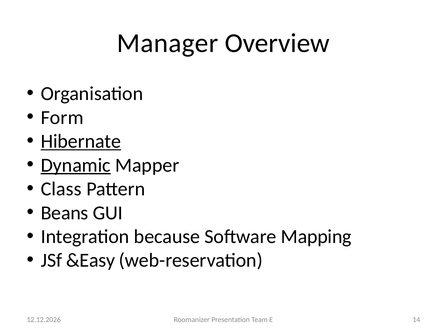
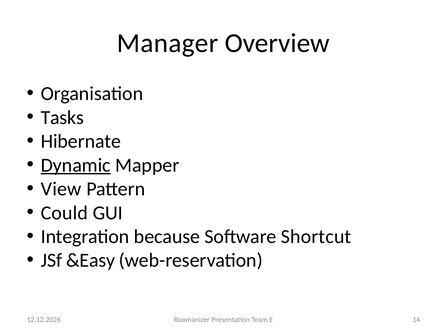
Form: Form -> Tasks (62, 118)
Hibernate underline: present -> none (81, 141)
Class: Class -> View (61, 189)
Beans: Beans -> Could (64, 213)
Mapping: Mapping -> Shortcut (316, 237)
